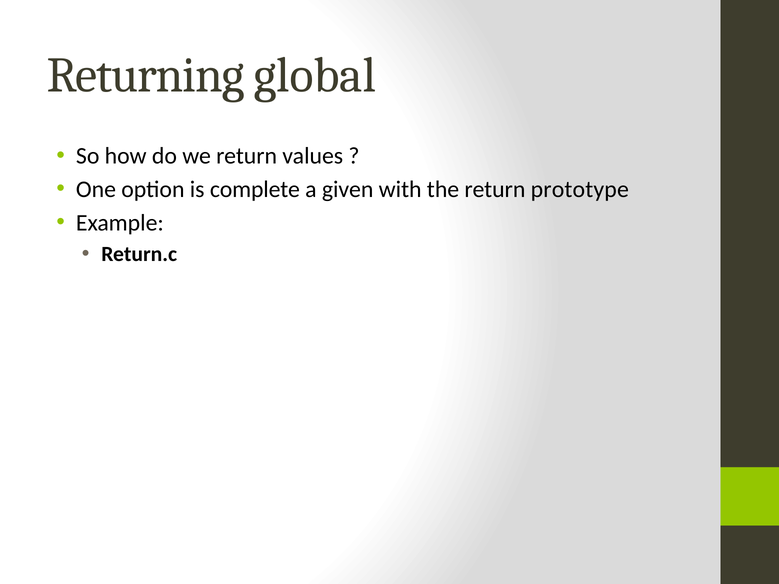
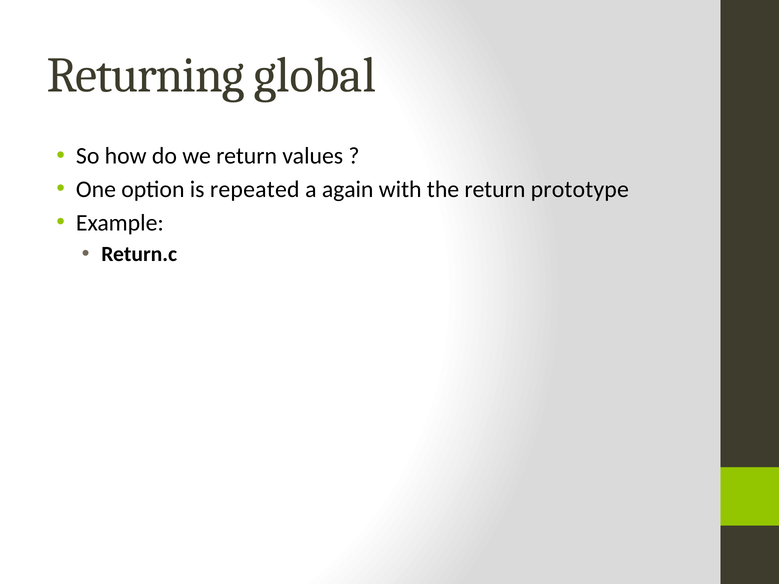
complete: complete -> repeated (255, 189)
given: given -> again (348, 189)
